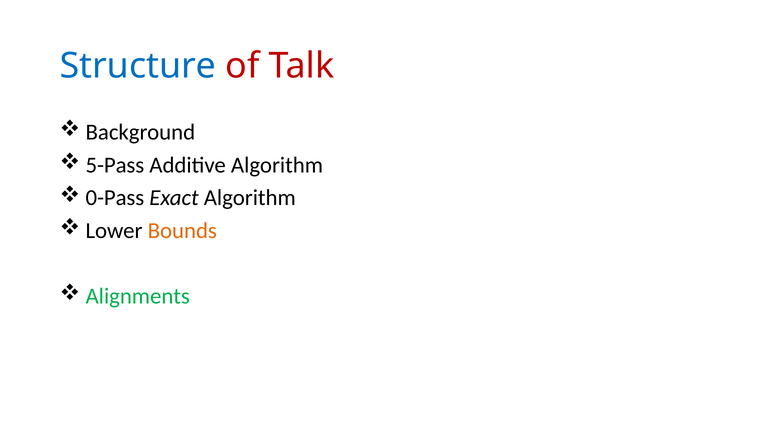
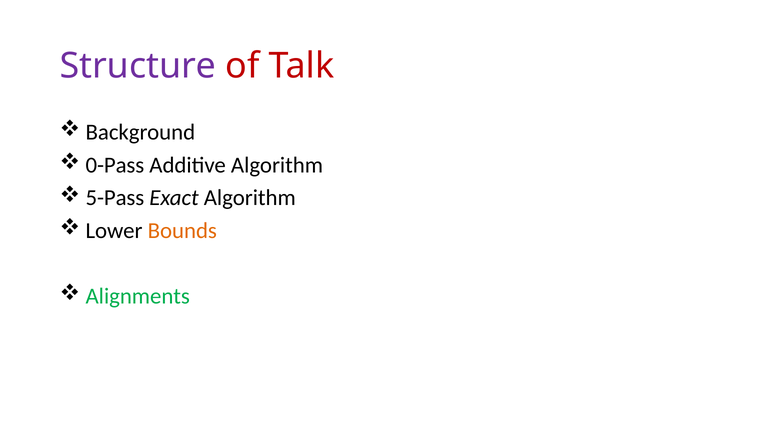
Structure colour: blue -> purple (138, 66)
5-Pass: 5-Pass -> 0-Pass (115, 165)
0-Pass: 0-Pass -> 5-Pass (115, 198)
